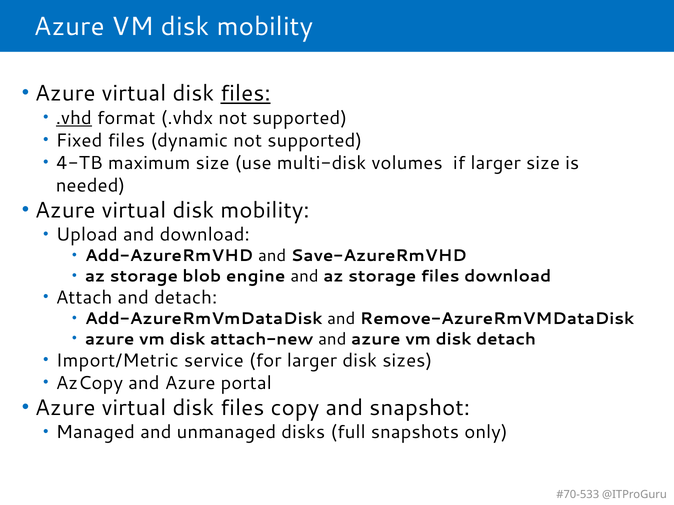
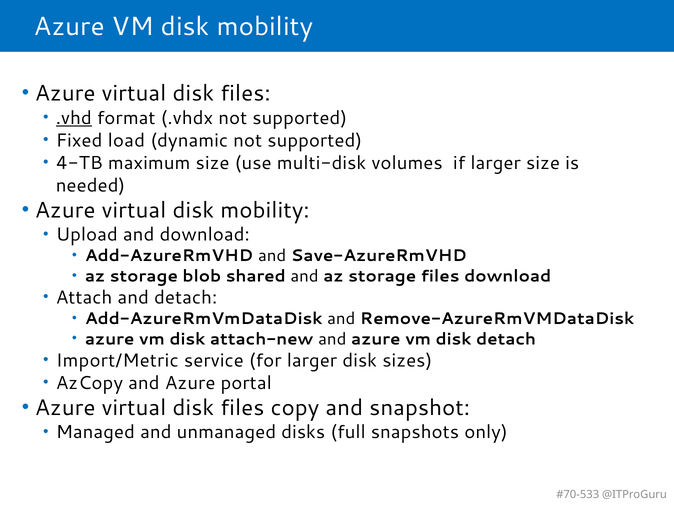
files underline: present -> none (245, 94)
Fixed files: files -> load (126, 141)
engine: engine -> shared (256, 276)
